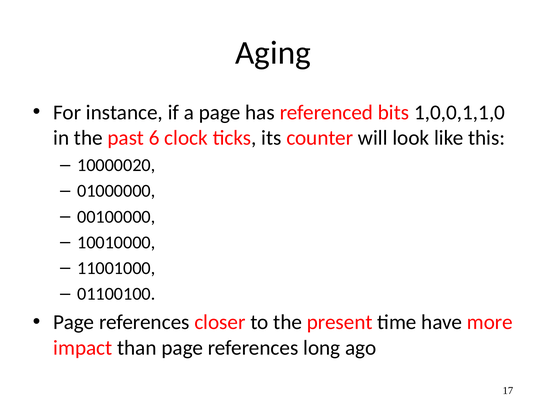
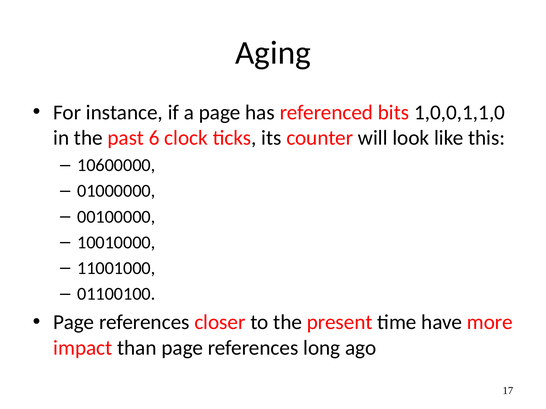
10000020: 10000020 -> 10600000 (116, 165)
